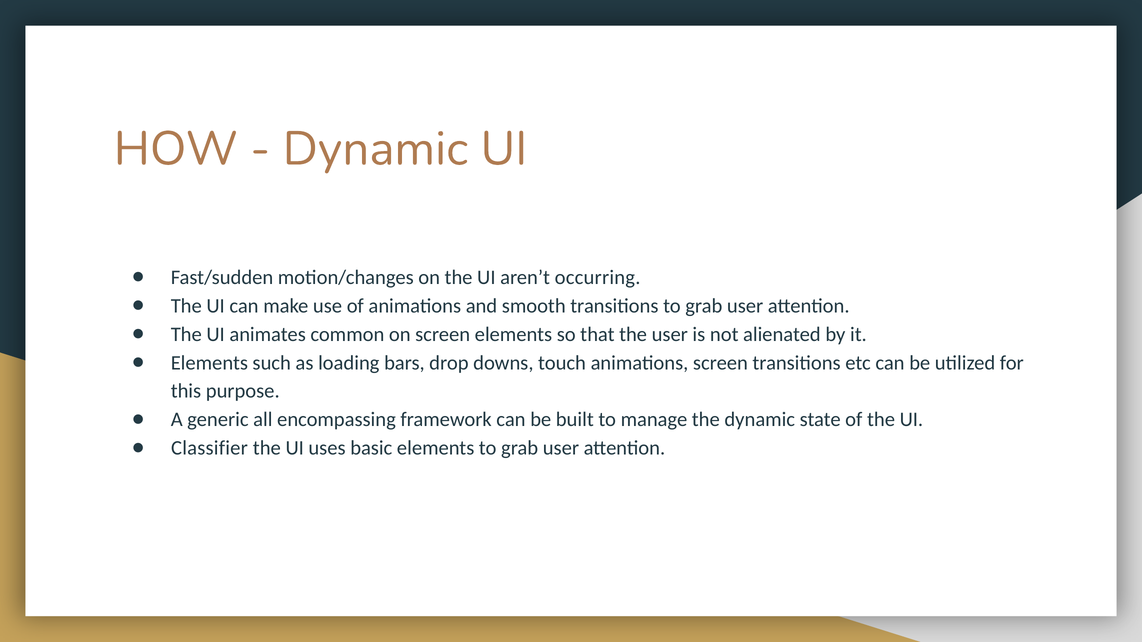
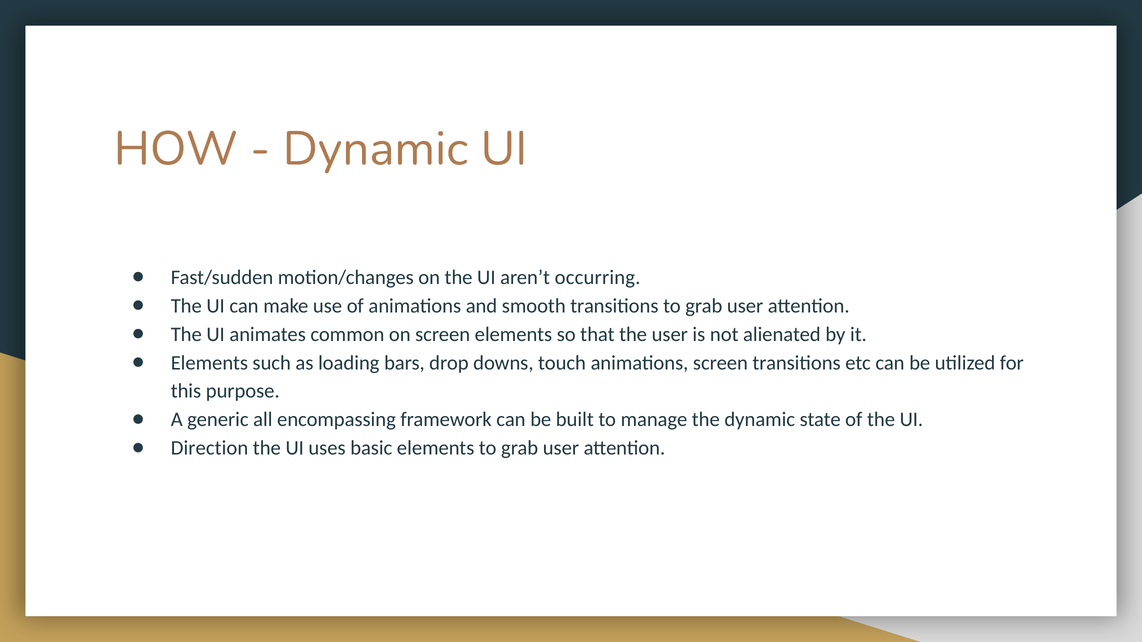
Classifier: Classifier -> Direction (210, 448)
